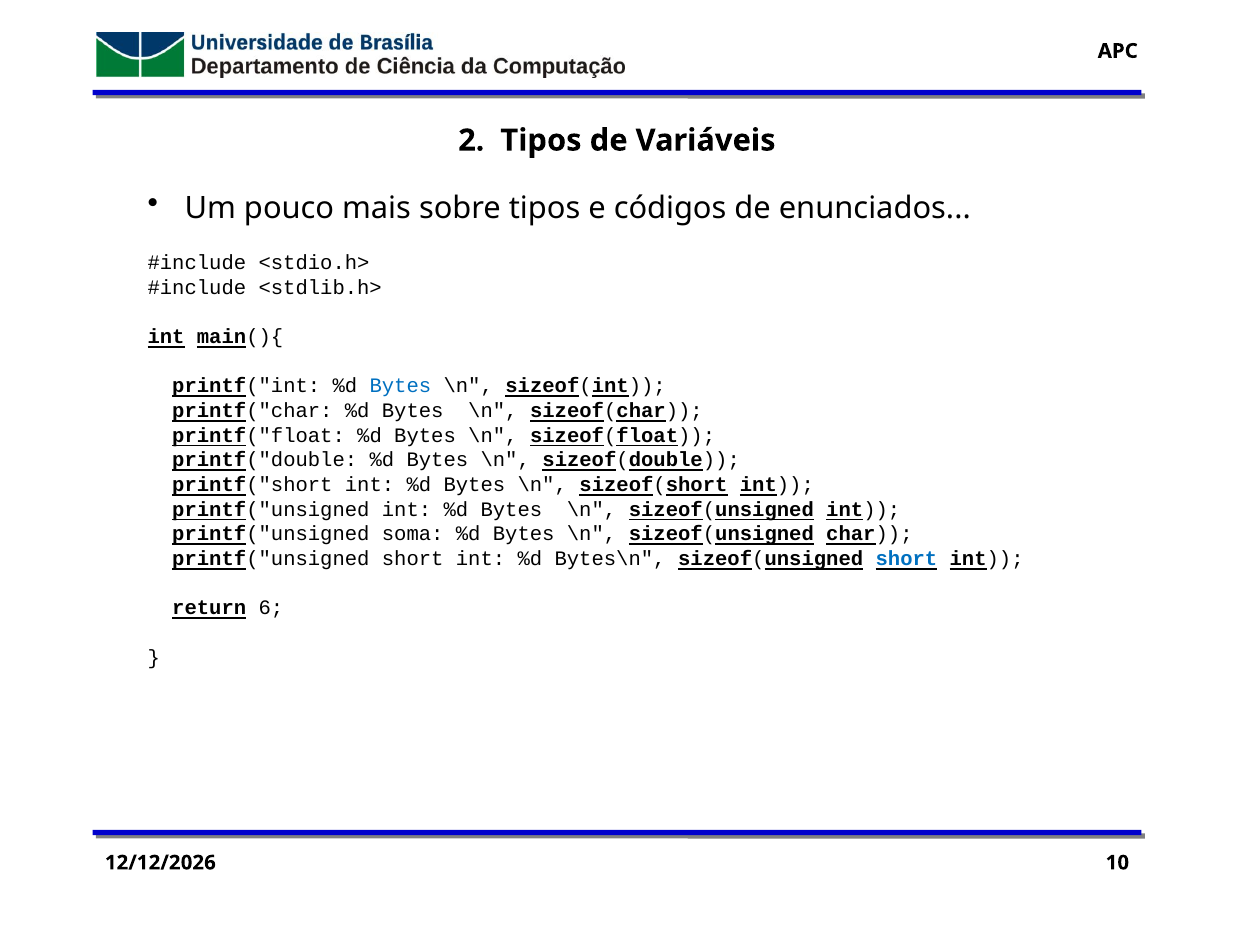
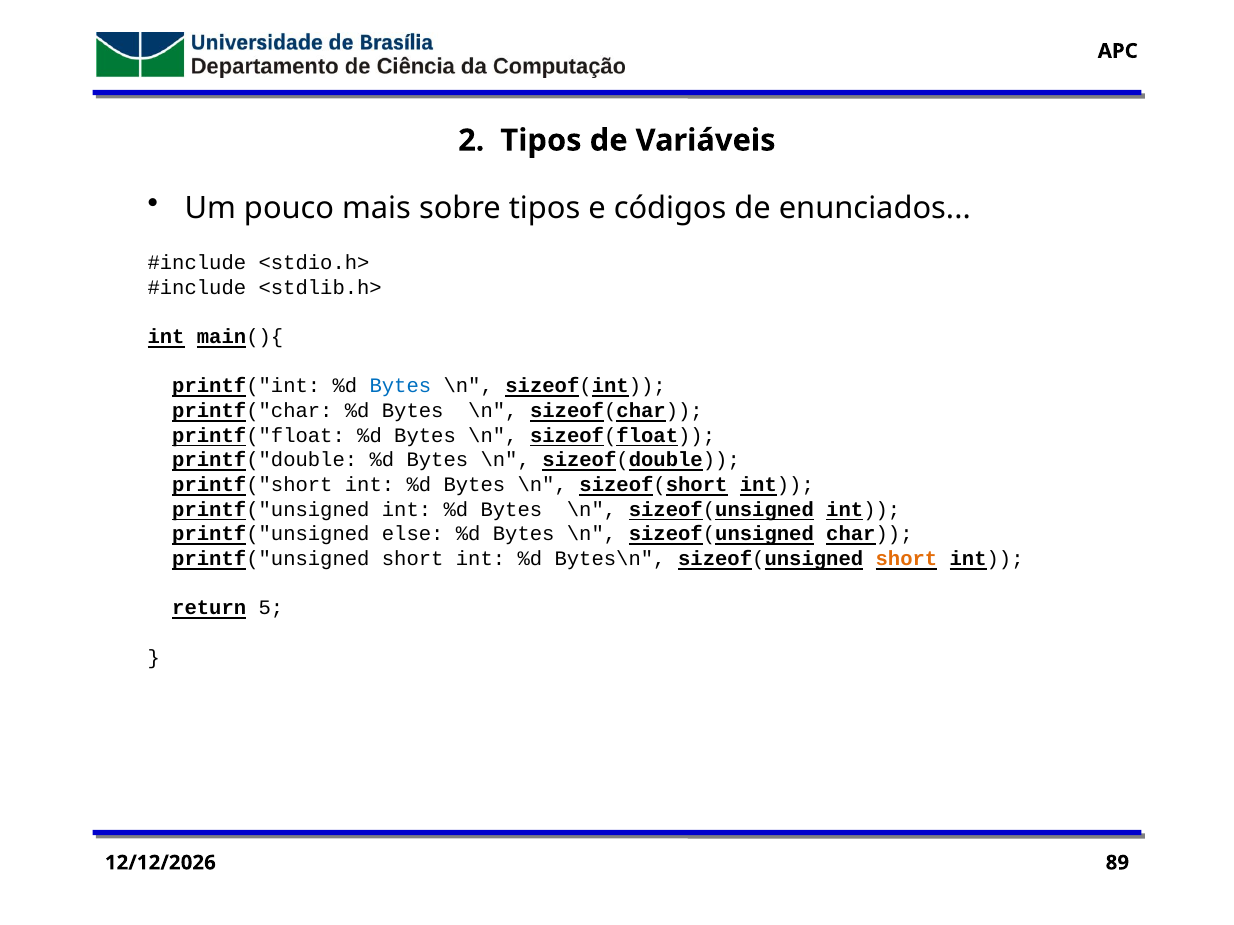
soma: soma -> else (413, 534)
short colour: blue -> orange (906, 559)
6: 6 -> 5 (271, 608)
10: 10 -> 89 (1117, 863)
